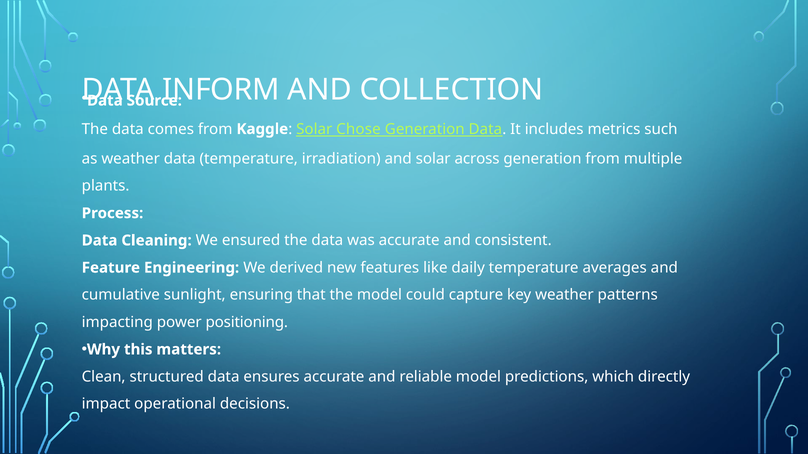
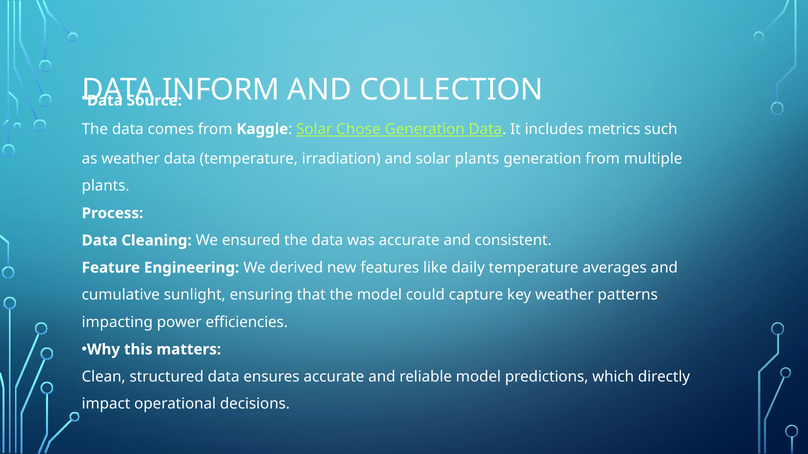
solar across: across -> plants (477, 159)
positioning: positioning -> efficiencies (247, 322)
